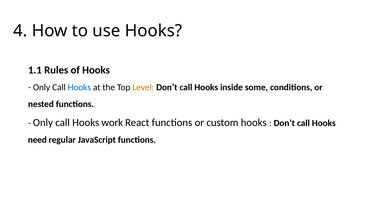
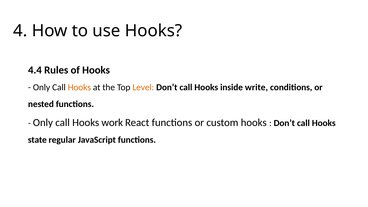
1.1: 1.1 -> 4.4 (35, 70)
Hooks colour: blue -> orange (79, 87)
some: some -> write (256, 87)
need: need -> state (37, 140)
